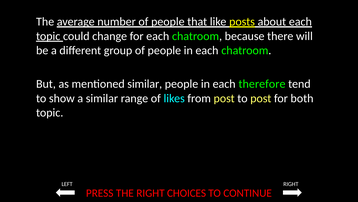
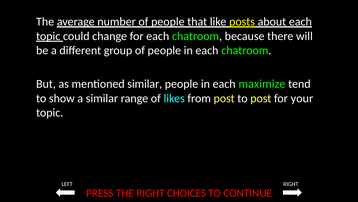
therefore: therefore -> maximize (262, 84)
both: both -> your (302, 98)
